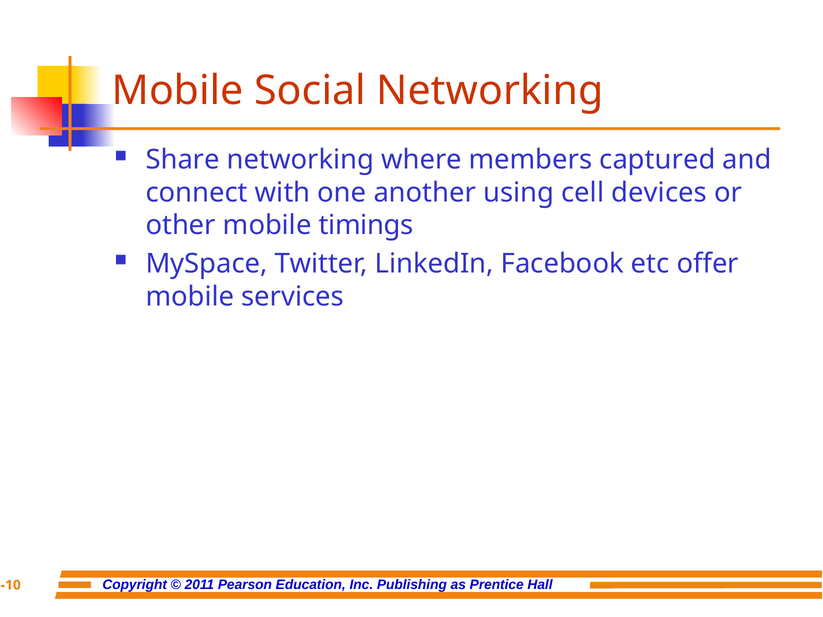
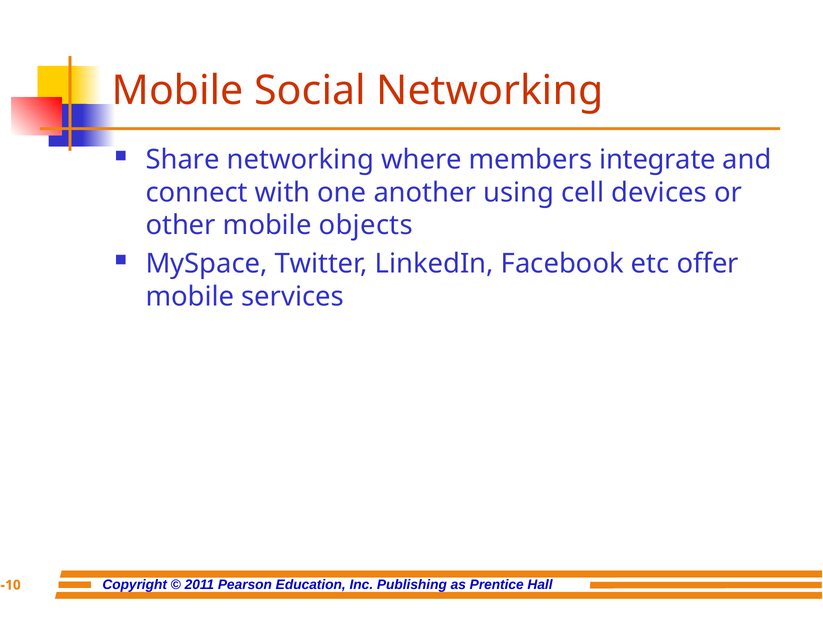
captured: captured -> integrate (658, 160)
timings: timings -> objects (366, 225)
